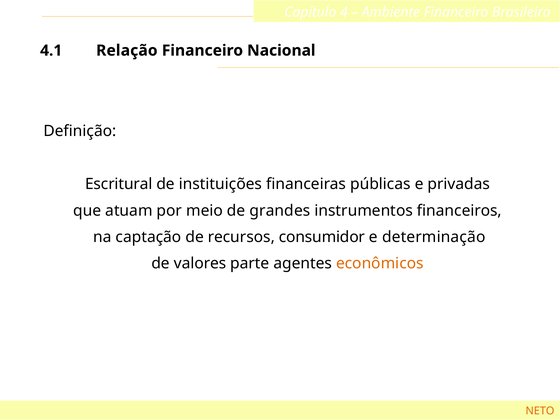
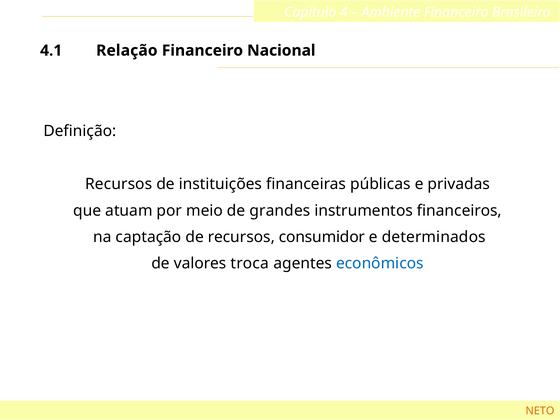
Escritural: Escritural -> Recursos (119, 184)
determinação: determinação -> determinados (434, 237)
parte: parte -> troca (250, 263)
econômicos colour: orange -> blue (380, 263)
